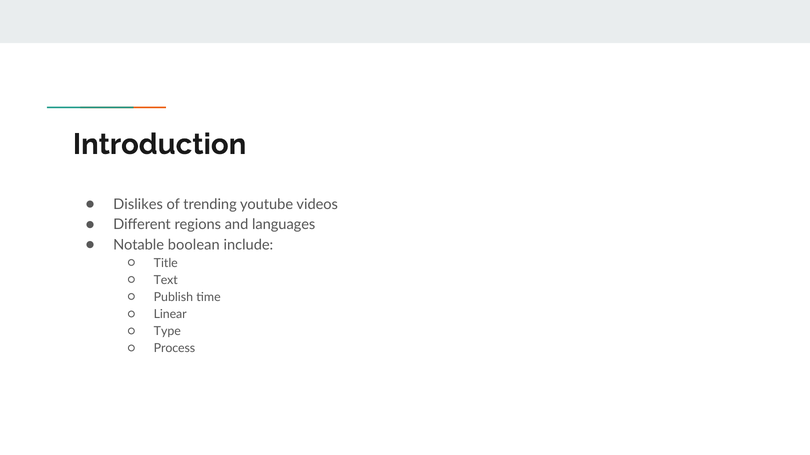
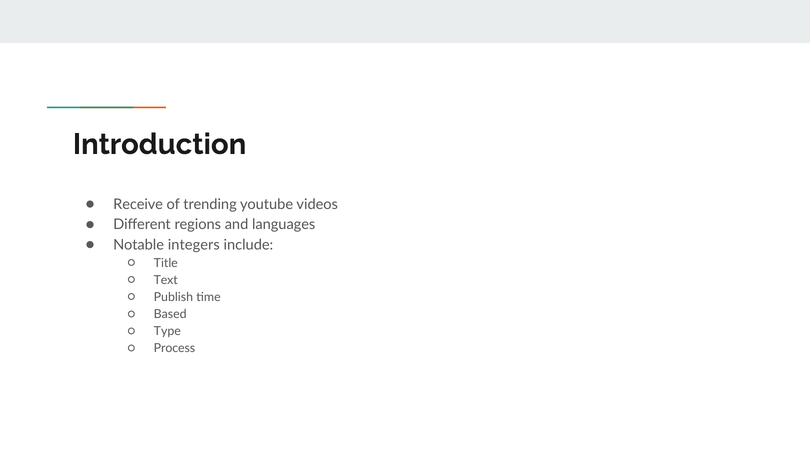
Dislikes: Dislikes -> Receive (138, 205)
boolean: boolean -> integers (194, 245)
Linear: Linear -> Based (170, 314)
